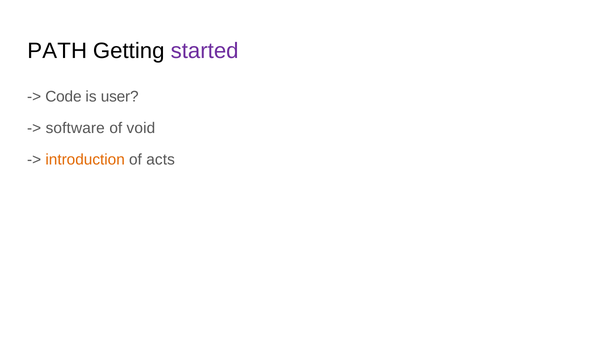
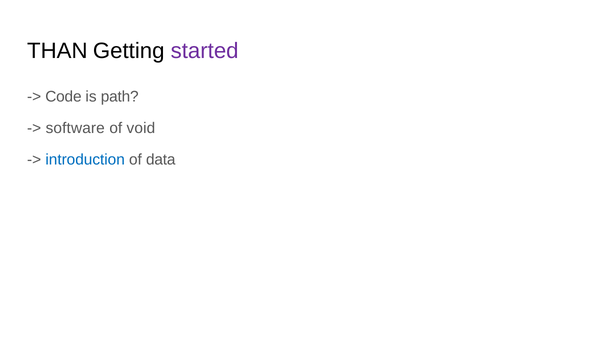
PATH: PATH -> THAN (57, 51)
user: user -> path (120, 97)
introduction colour: orange -> blue (85, 160)
acts: acts -> data (161, 160)
